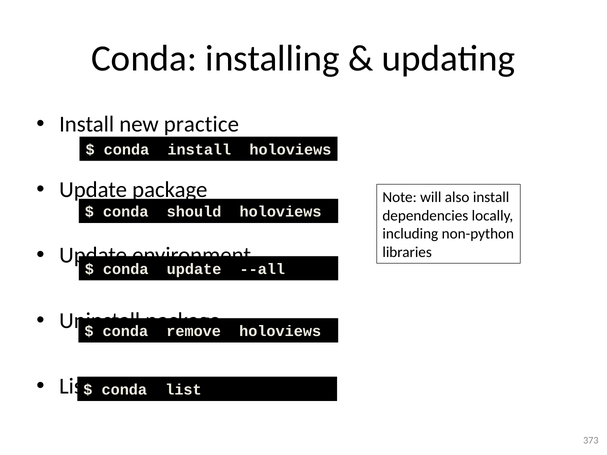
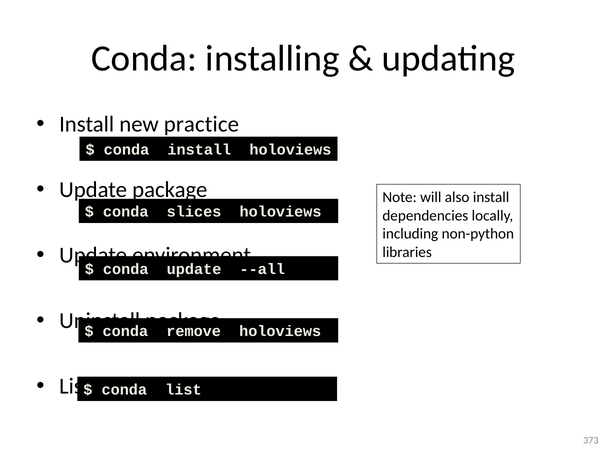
should: should -> slices (194, 212)
